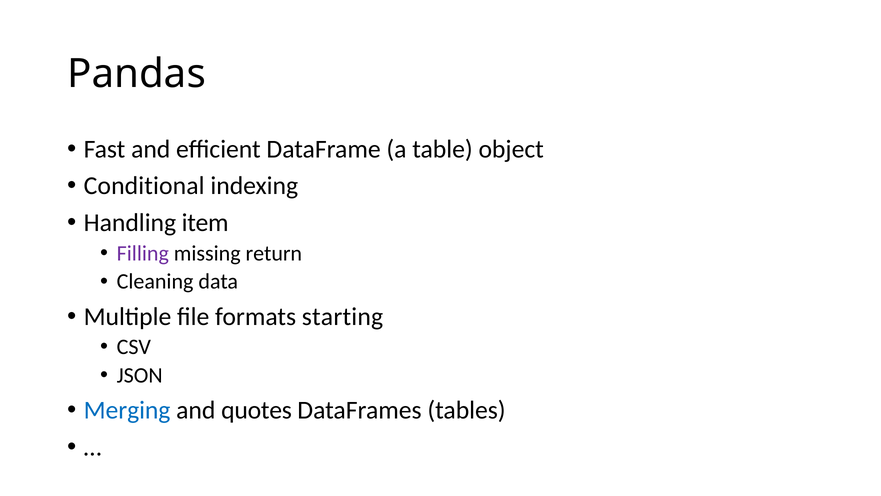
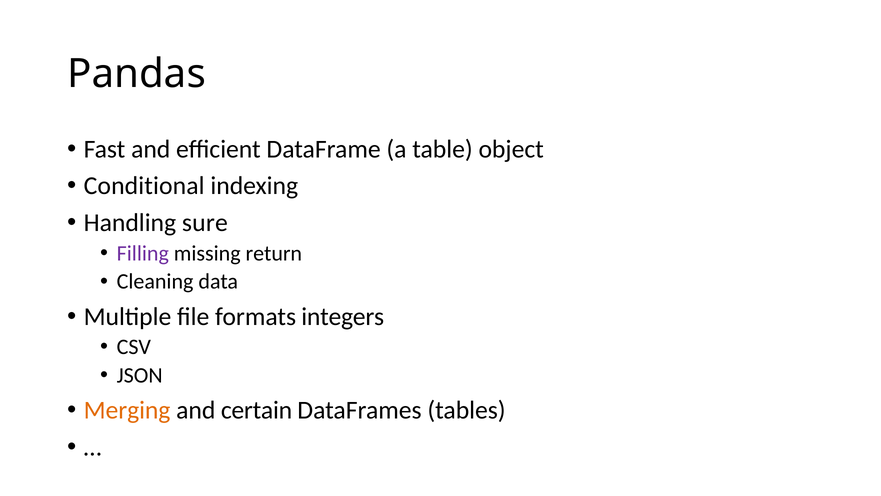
item: item -> sure (205, 223)
starting: starting -> integers (343, 316)
Merging colour: blue -> orange (127, 410)
quotes: quotes -> certain (257, 410)
